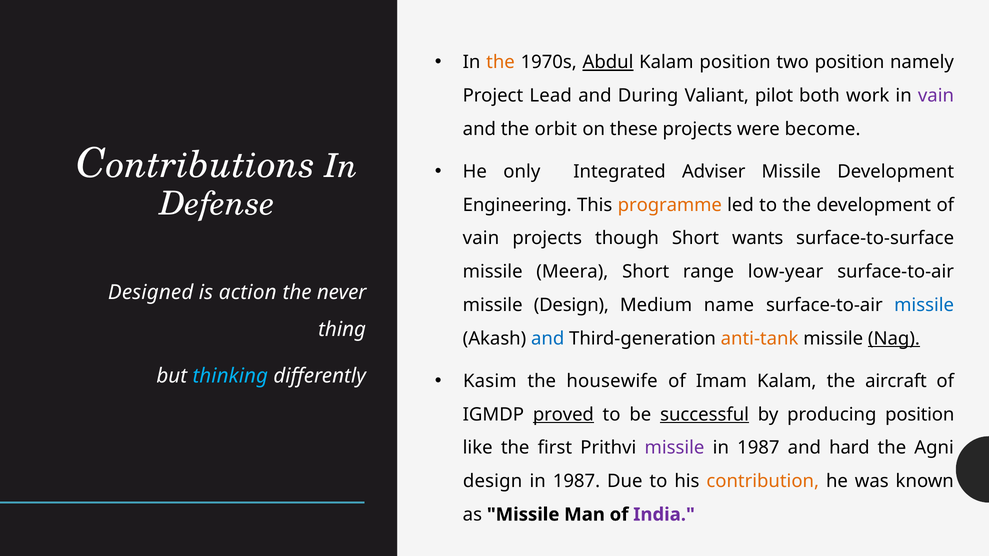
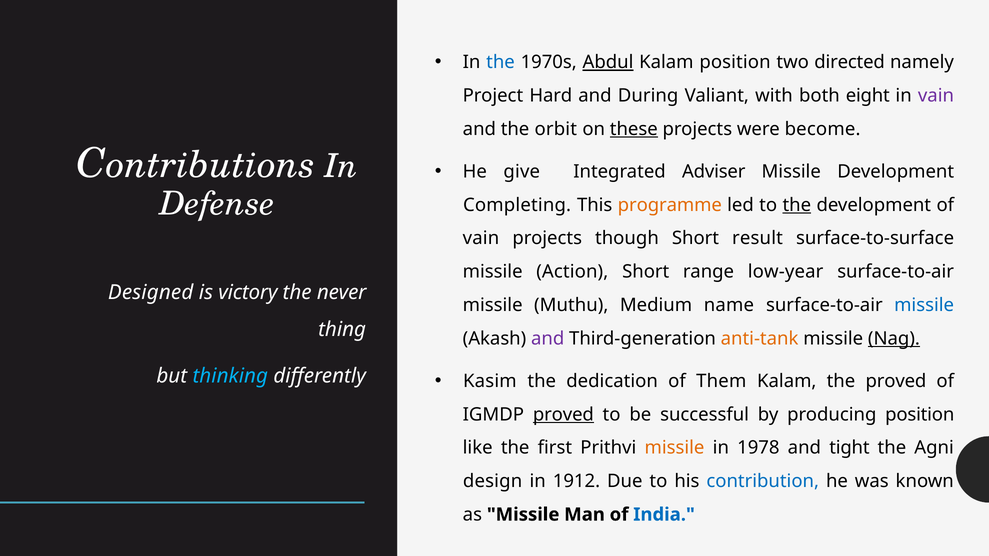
the colour: orange -> blue (500, 62)
two position: position -> directed (850, 62)
Lead: Lead -> Hard (551, 96)
pilot: pilot -> with (774, 96)
work: work -> eight (868, 96)
these underline: none -> present (634, 129)
only: only -> give (522, 172)
Engineering: Engineering -> Completing (517, 205)
the underline: none -> present (797, 205)
wants: wants -> result (758, 239)
Meera: Meera -> Action (572, 272)
action: action -> victory (248, 293)
missile Design: Design -> Muthu (571, 305)
and colour: blue -> purple (548, 339)
housewife: housewife -> dedication (612, 381)
Imam: Imam -> Them (721, 381)
the aircraft: aircraft -> proved (896, 381)
successful underline: present -> none (705, 415)
missile colour: purple -> orange (675, 448)
1987: 1987 -> 1978 (758, 448)
hard: hard -> tight (849, 448)
1987: 1987 -> 1912 (576, 481)
contribution colour: orange -> blue (763, 481)
India colour: purple -> blue (664, 515)
